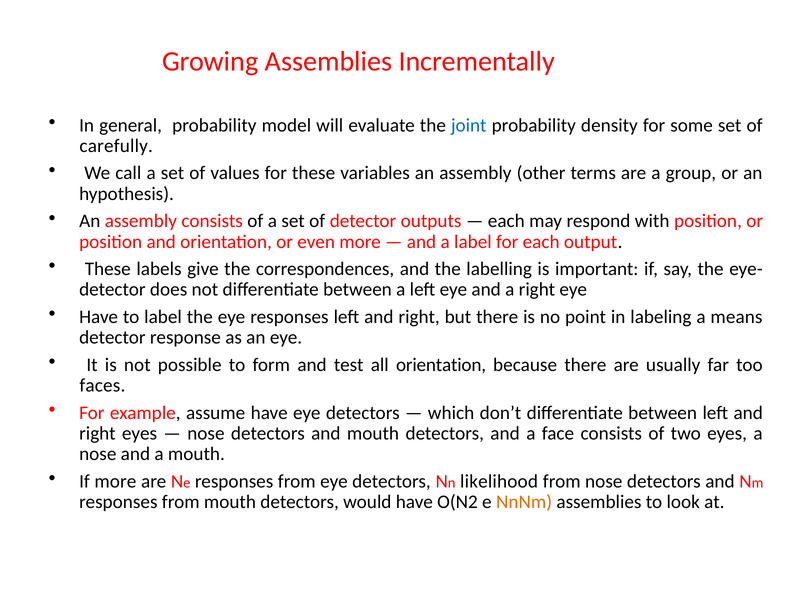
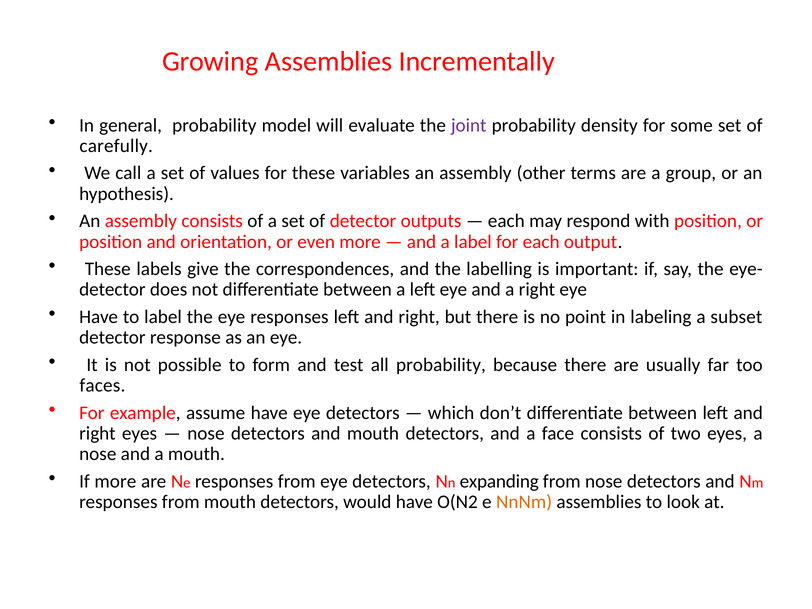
joint colour: blue -> purple (469, 125)
means: means -> subset (736, 317)
all orientation: orientation -> probability (441, 365)
likelihood: likelihood -> expanding (499, 481)
